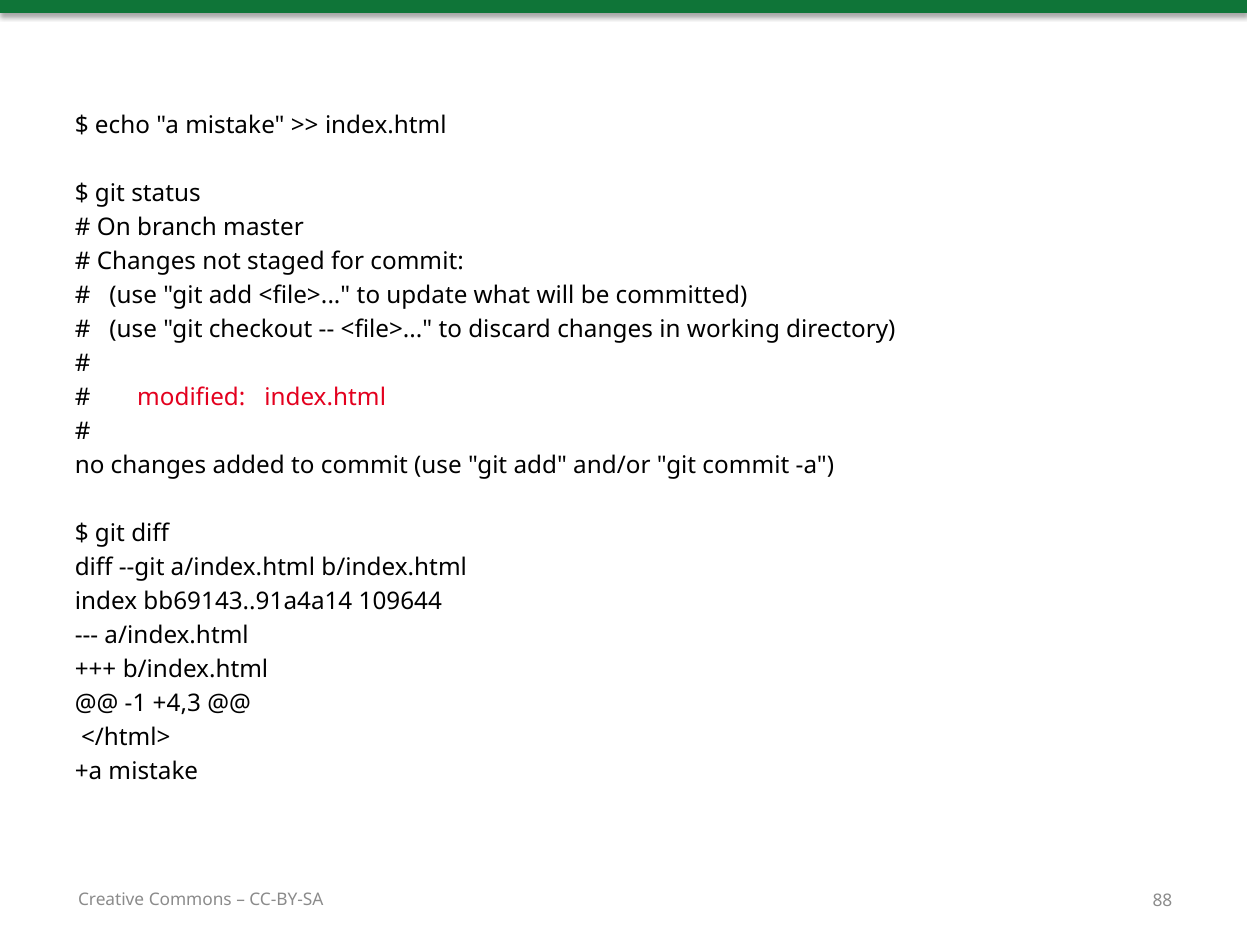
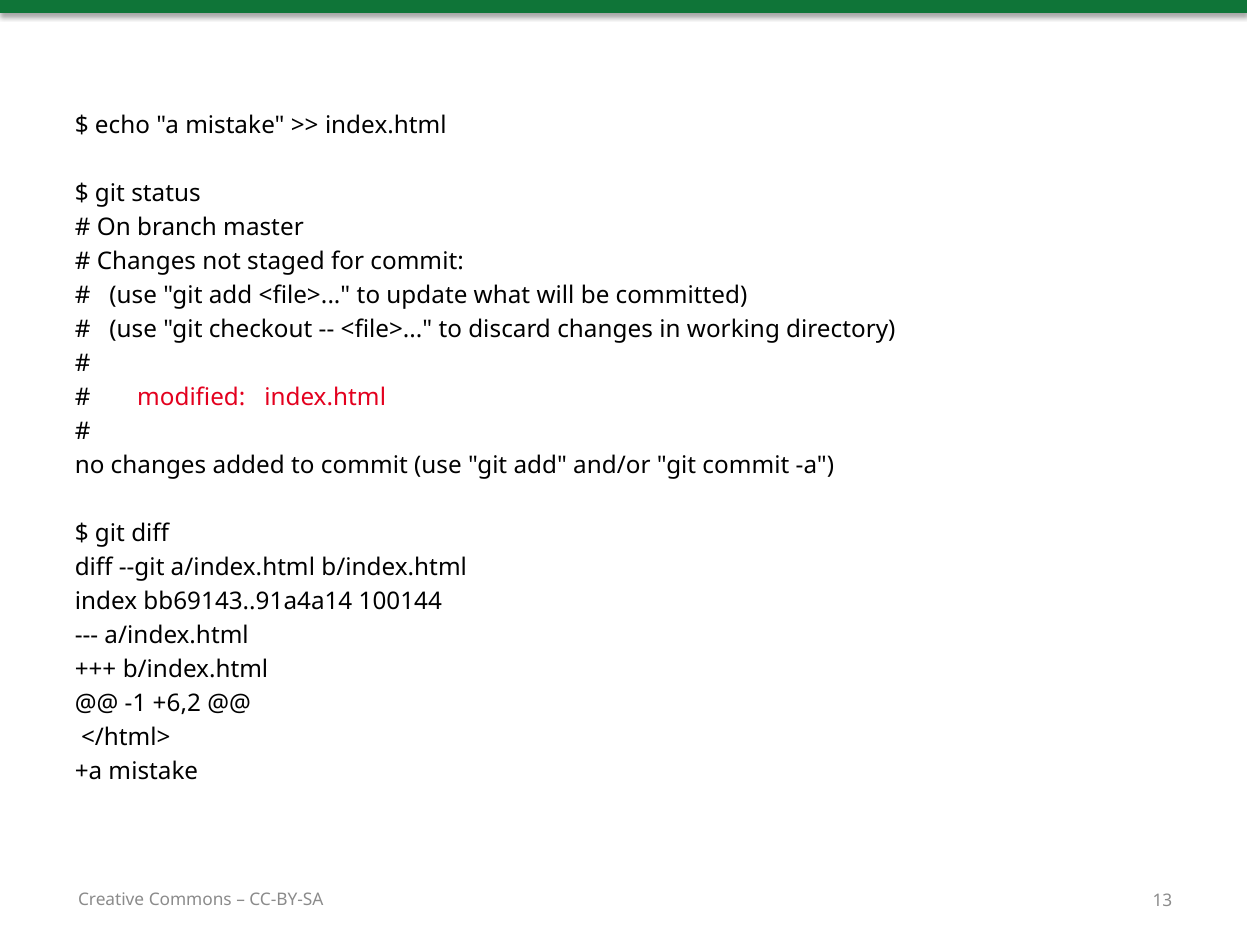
109644: 109644 -> 100144 (400, 601)
+4,3: +4,3 -> +6,2 (177, 703)
88: 88 -> 13 (1163, 901)
